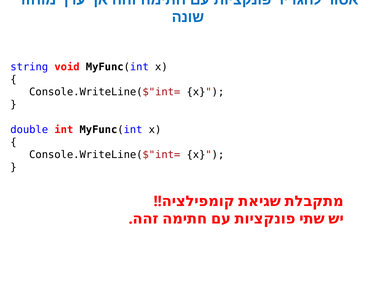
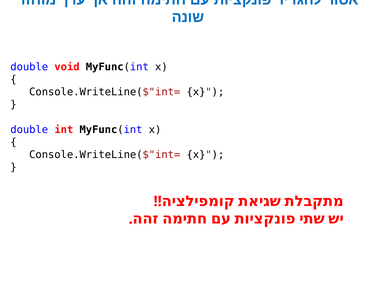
string: string -> double (29, 67)
